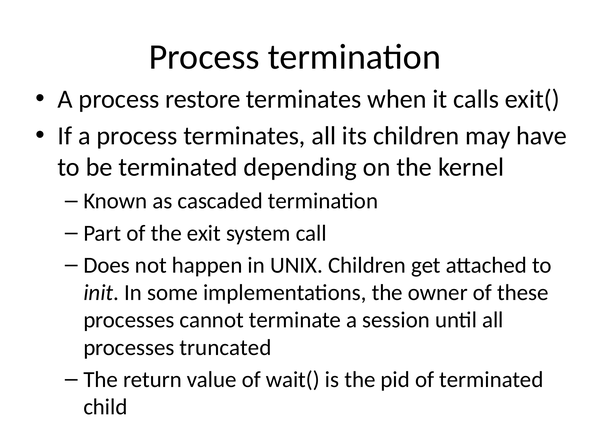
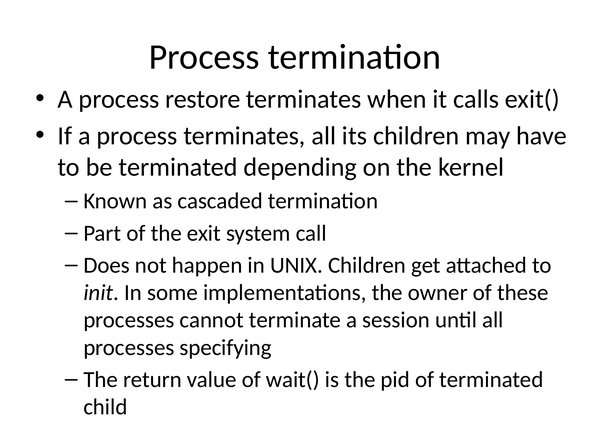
truncated: truncated -> specifying (226, 348)
